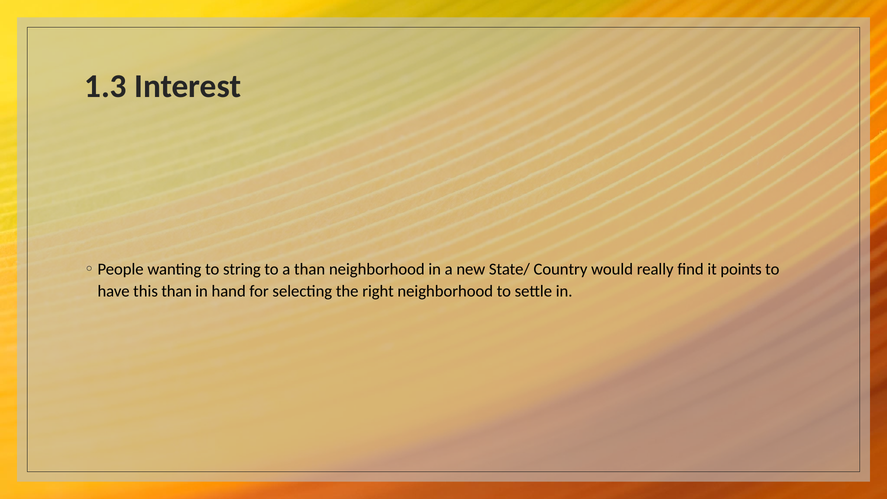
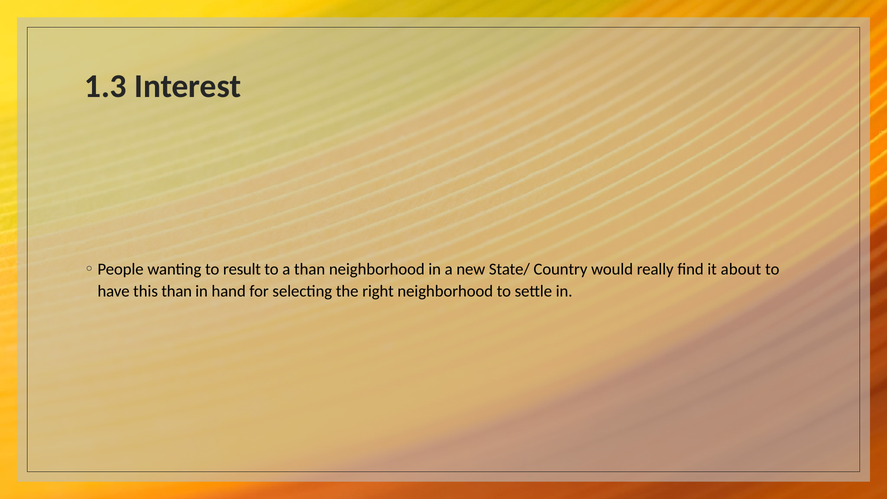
string: string -> result (242, 269)
points: points -> about (741, 269)
